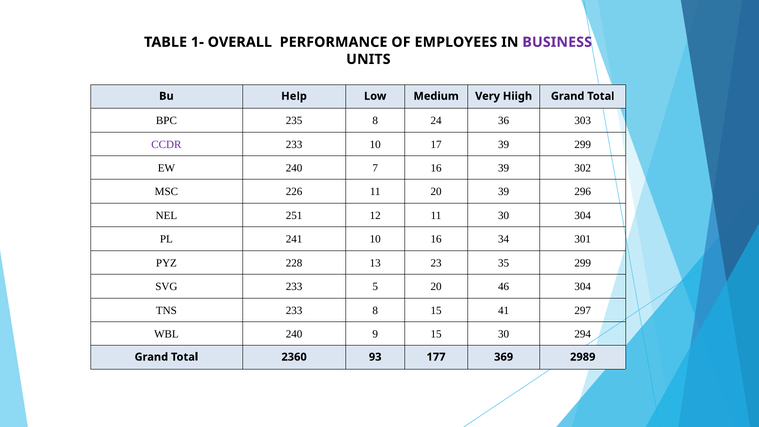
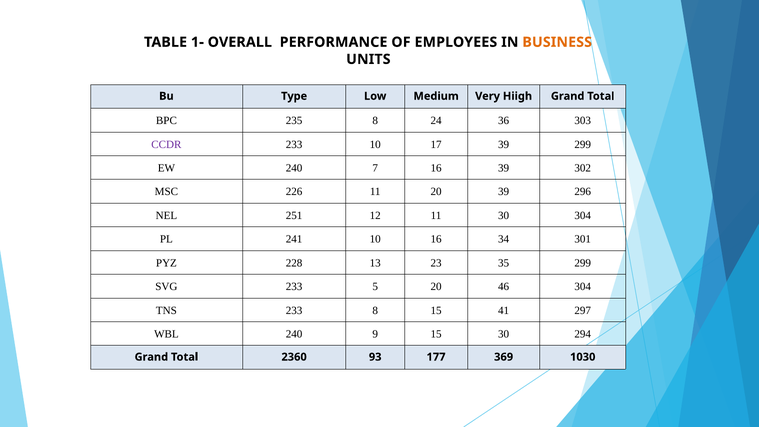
BUSINESS colour: purple -> orange (557, 42)
Help: Help -> Type (294, 96)
2989: 2989 -> 1030 (583, 357)
